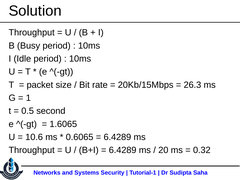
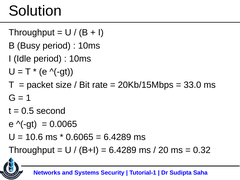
26.3: 26.3 -> 33.0 (192, 85)
1.6065: 1.6065 -> 0.0065 (63, 124)
